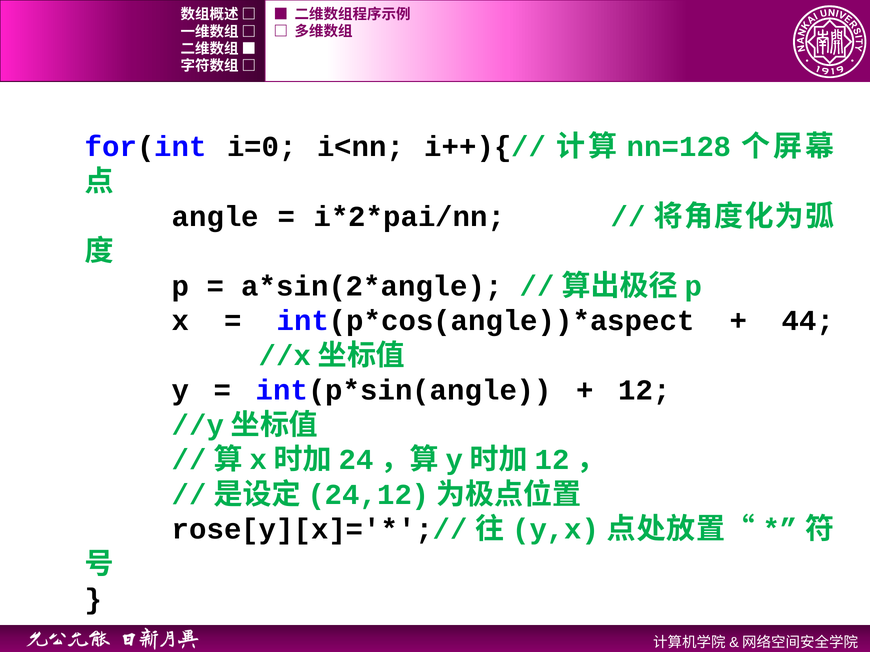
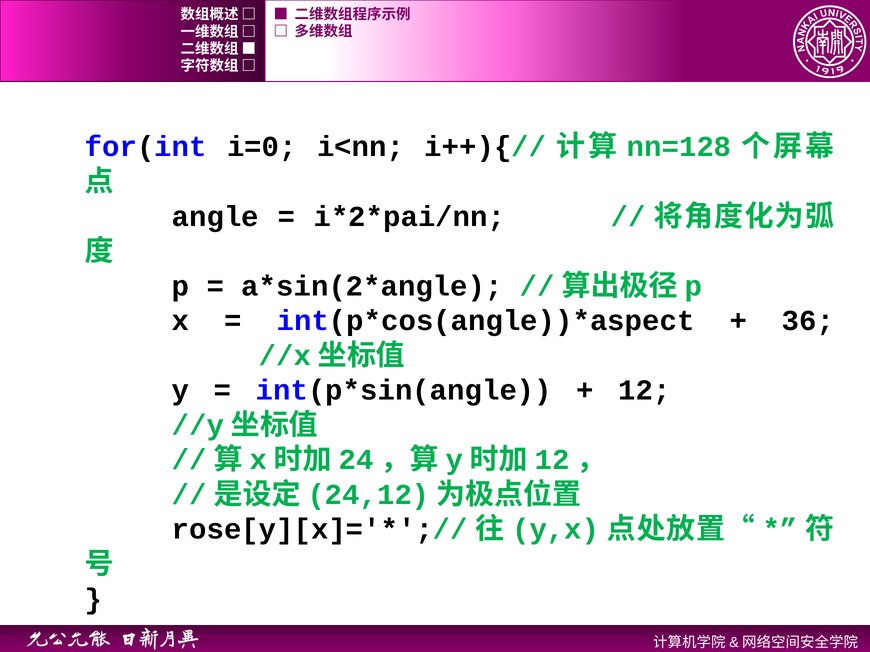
44: 44 -> 36 (808, 321)
